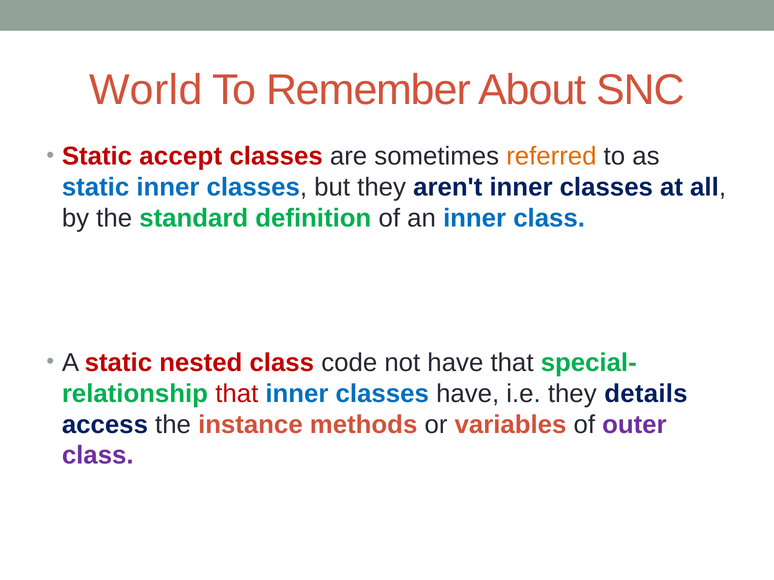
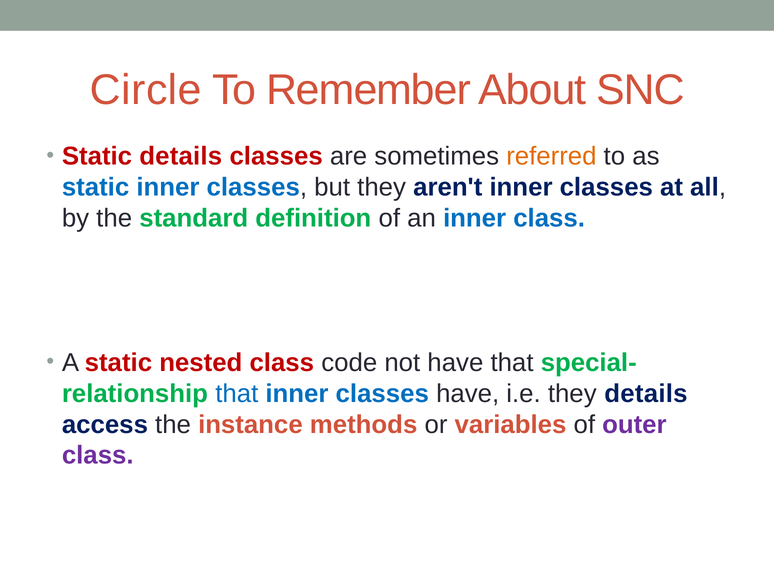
World: World -> Circle (146, 90)
Static accept: accept -> details (181, 157)
that colour: red -> blue (237, 394)
